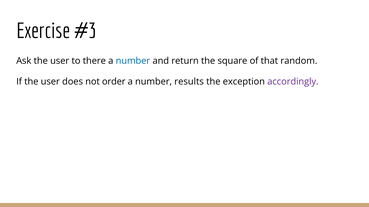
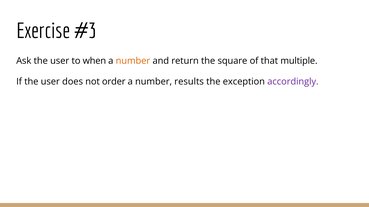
there: there -> when (94, 61)
number colour: blue -> orange (133, 61)
random: random -> multiple (299, 61)
